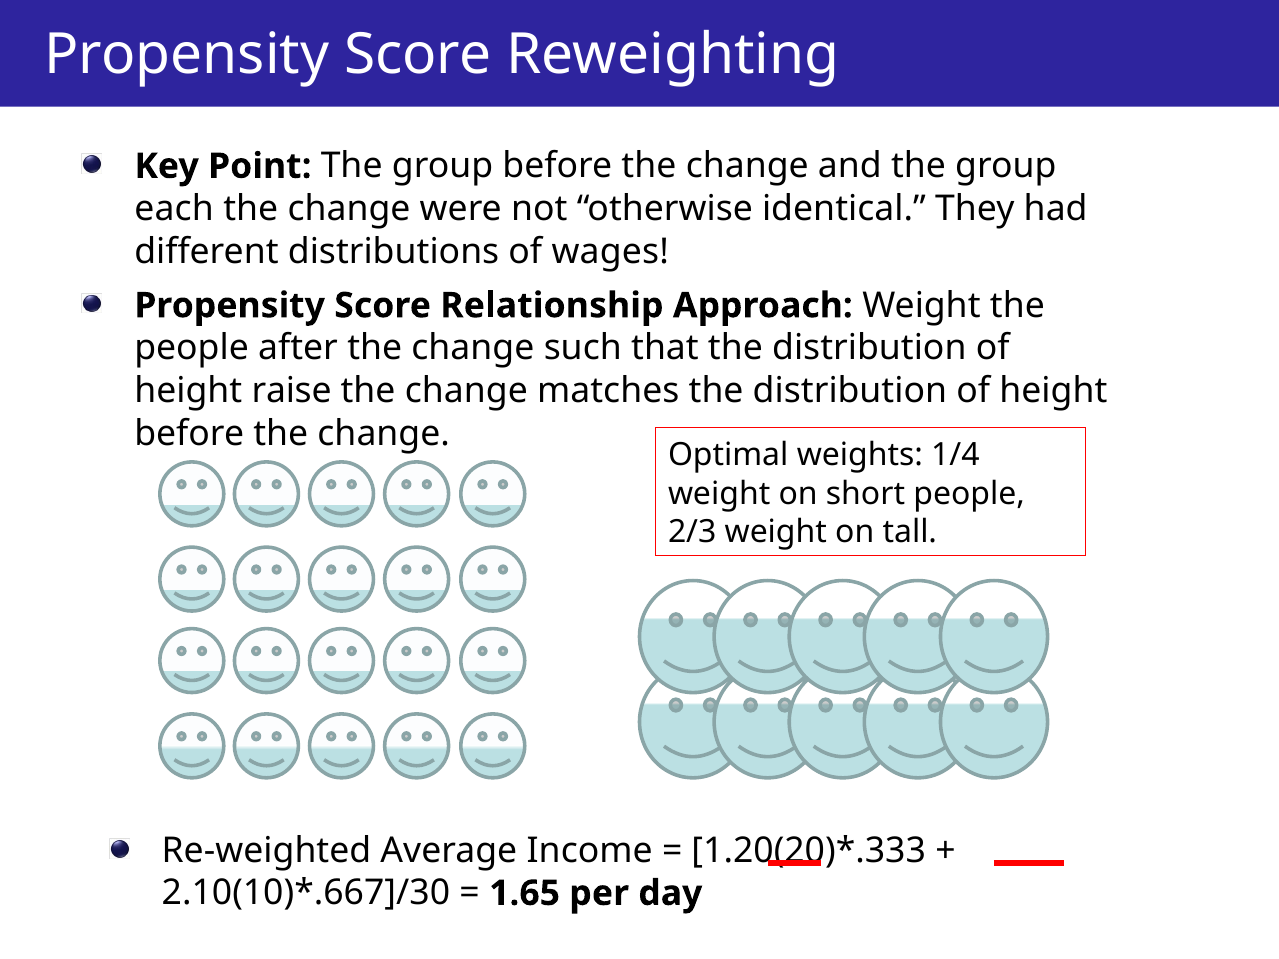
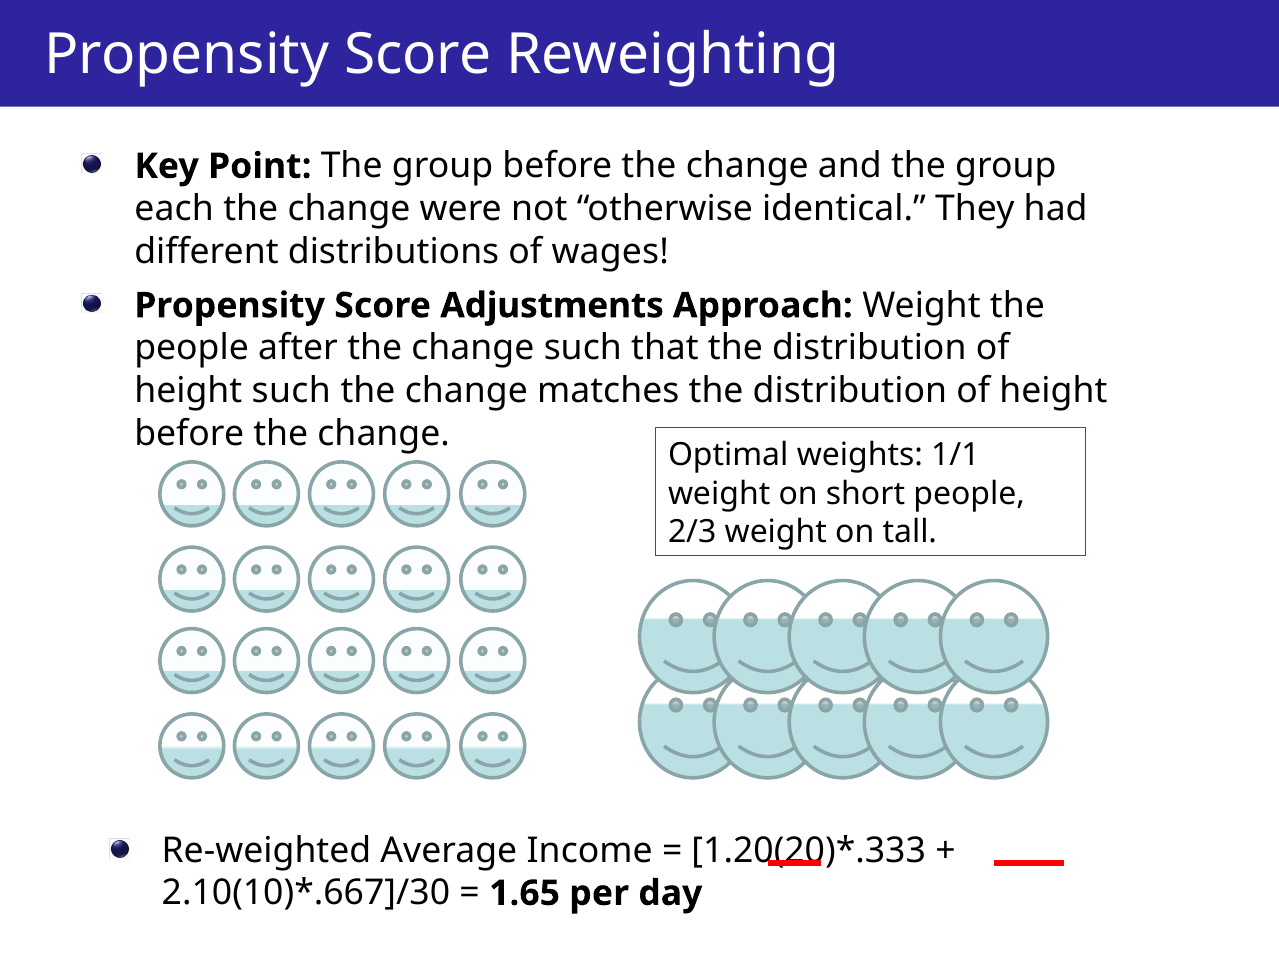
Relationship: Relationship -> Adjustments (552, 306)
height raise: raise -> such (291, 391)
1/4: 1/4 -> 1/1 (955, 455)
